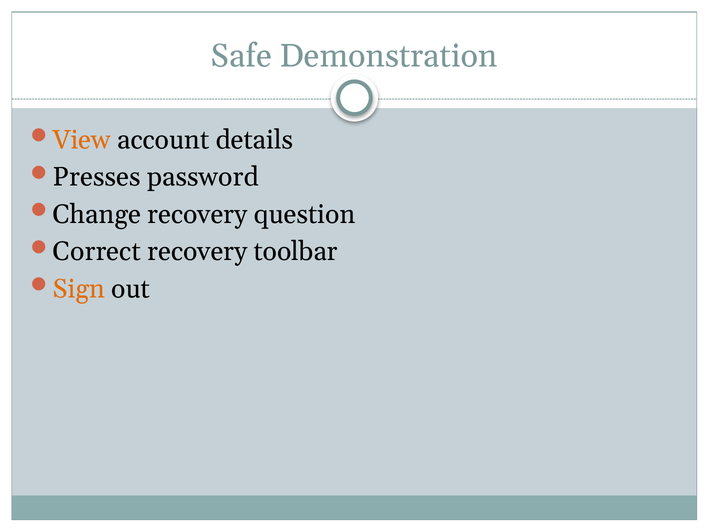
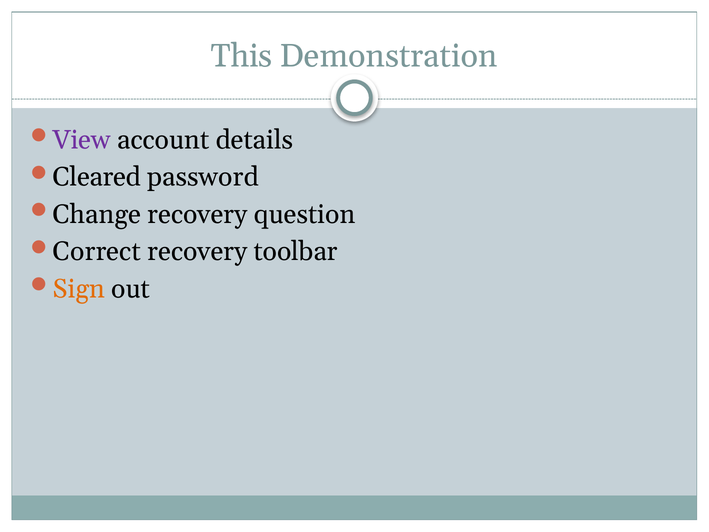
Safe: Safe -> This (242, 56)
View colour: orange -> purple (82, 140)
Presses: Presses -> Cleared (97, 177)
